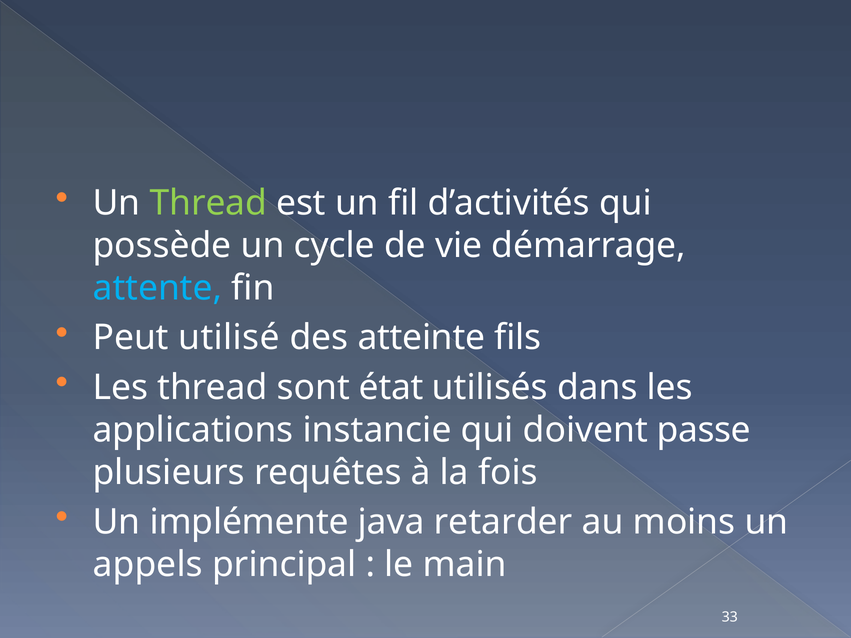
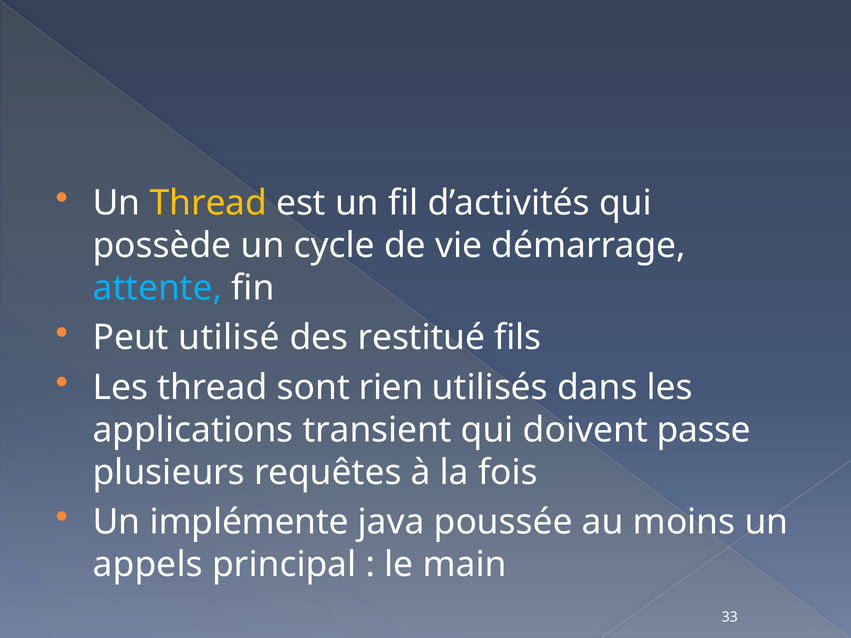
Thread colour: light green -> yellow (208, 203)
atteinte: atteinte -> restitué (421, 338)
état: état -> rien (391, 388)
instancie: instancie -> transient (377, 430)
retarder: retarder -> poussée (503, 522)
